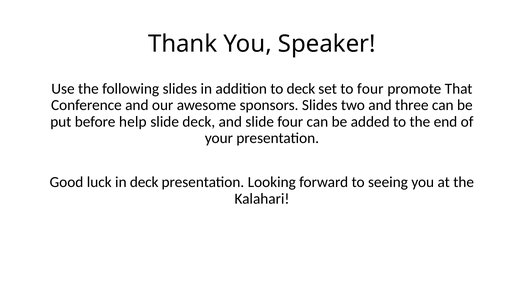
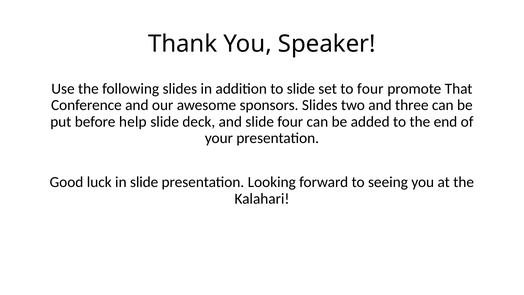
to deck: deck -> slide (301, 89)
in deck: deck -> slide (144, 182)
